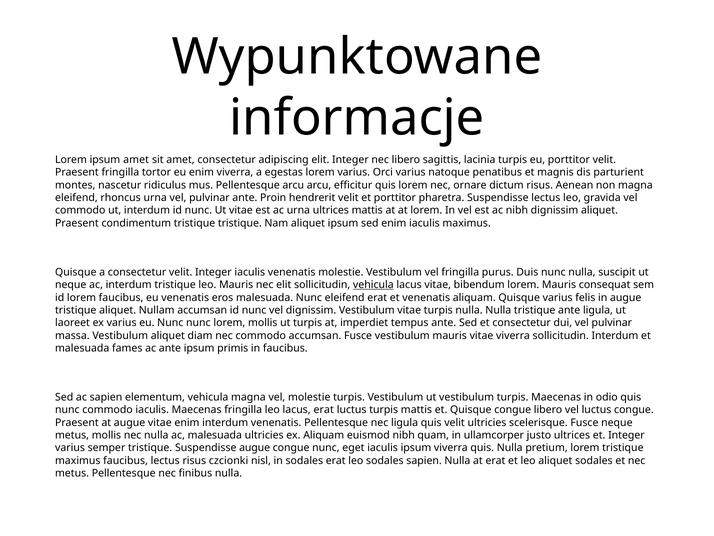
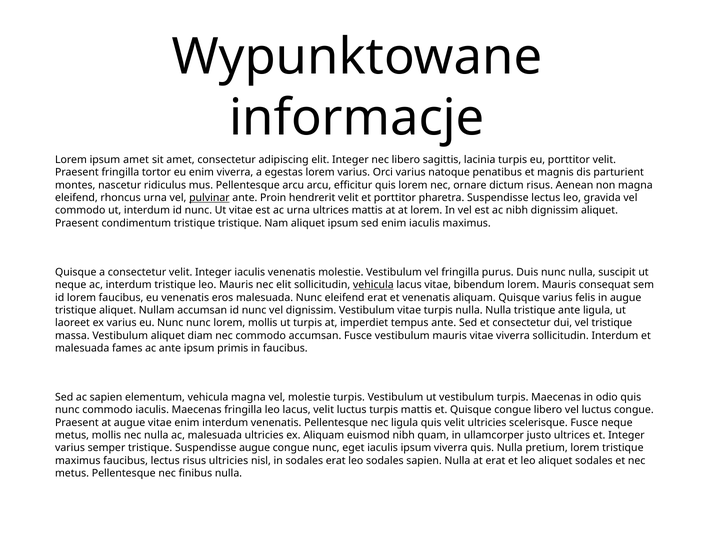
pulvinar underline: none -> present (209, 198)
dui vel pulvinar: pulvinar -> tristique (612, 323)
lacus erat: erat -> velit (324, 410)
risus czcionki: czcionki -> ultricies (229, 460)
